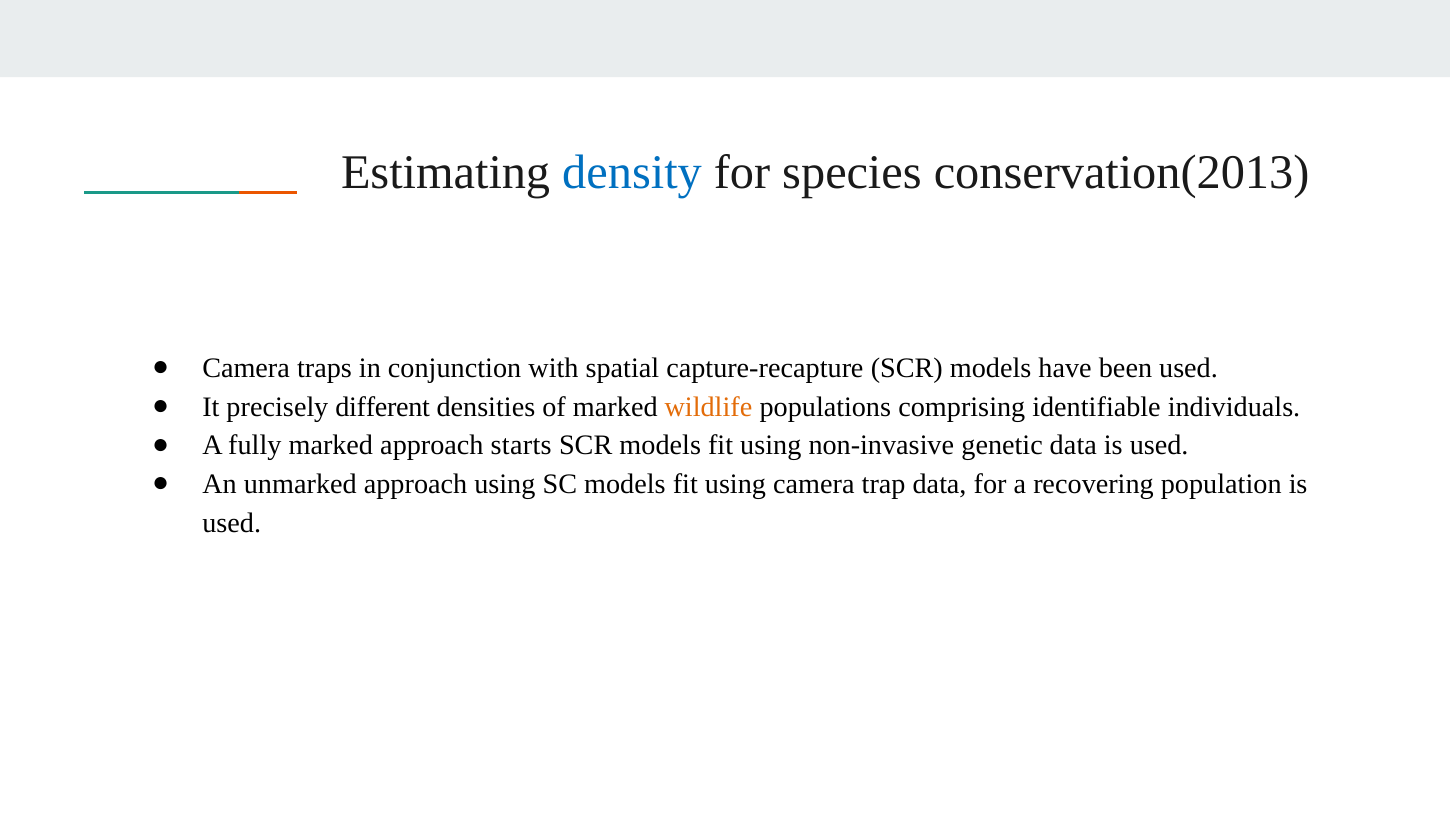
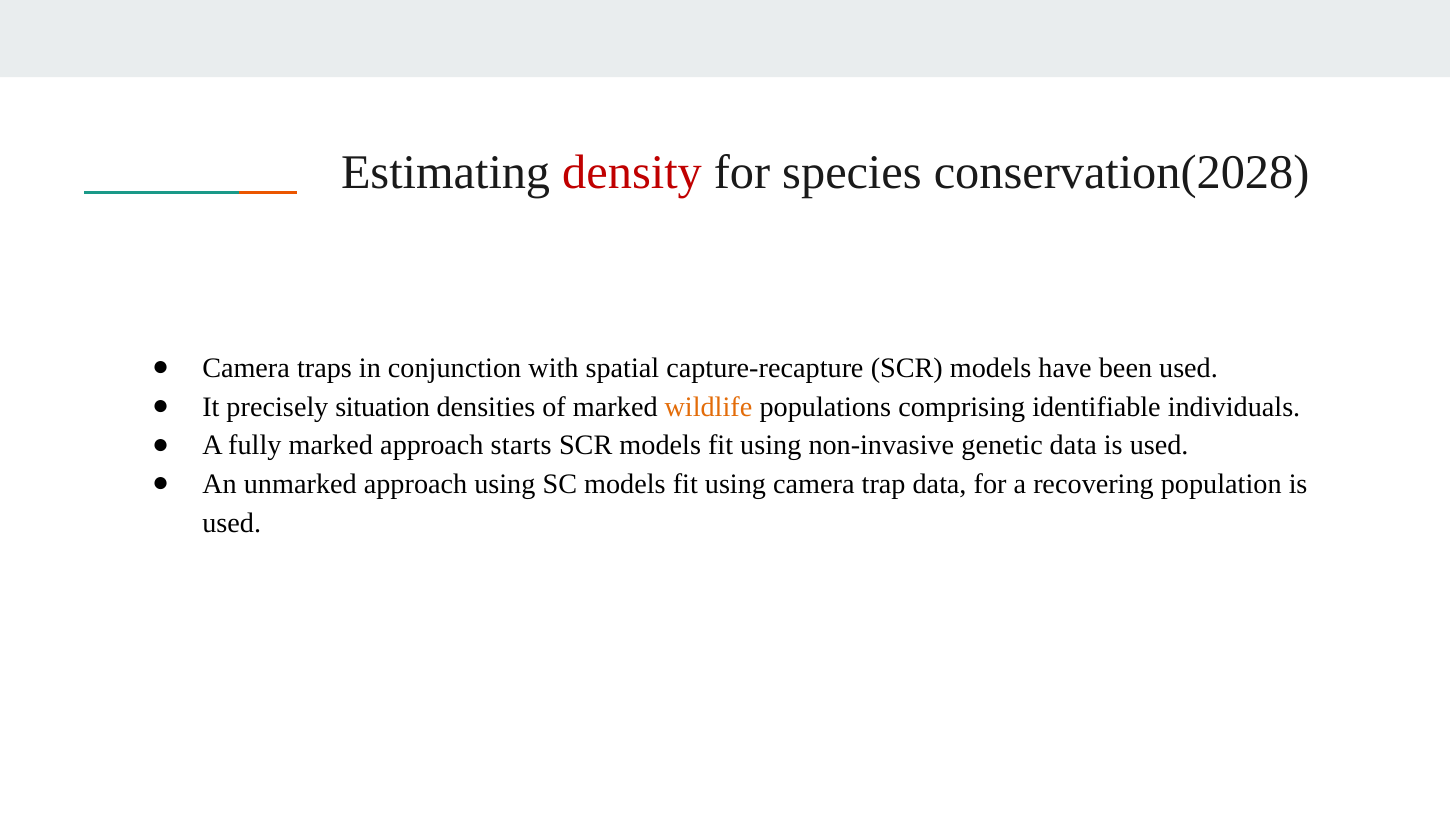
density colour: blue -> red (632, 172)
conservation(2013: conservation(2013 -> conservation(2028 (1122, 172)
different: different -> situation (383, 407)
